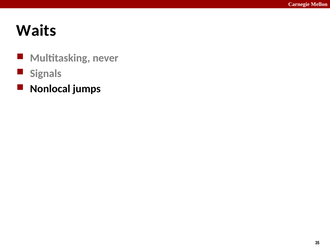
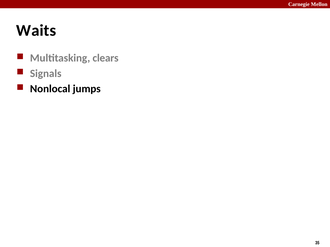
never: never -> clears (106, 58)
